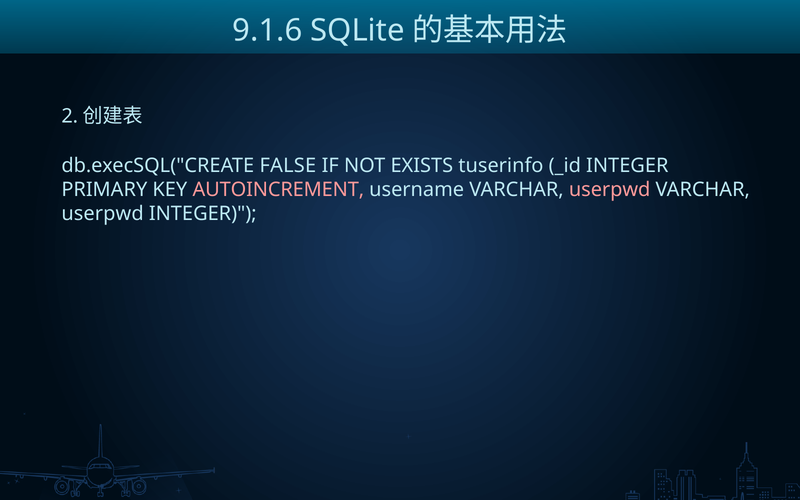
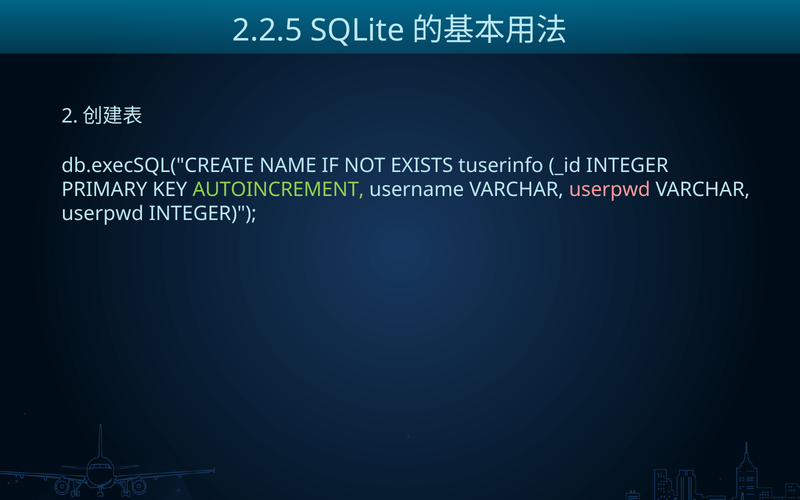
9.1.6: 9.1.6 -> 2.2.5 (267, 30)
FALSE: FALSE -> NAME (288, 166)
AUTOINCREMENT colour: pink -> light green (278, 190)
